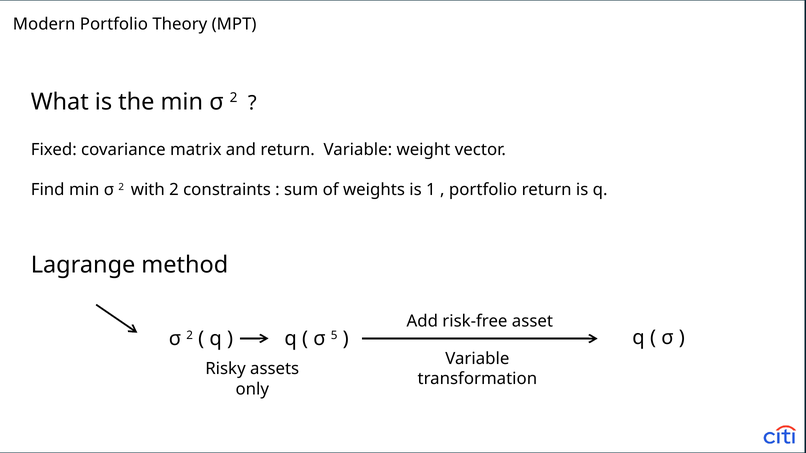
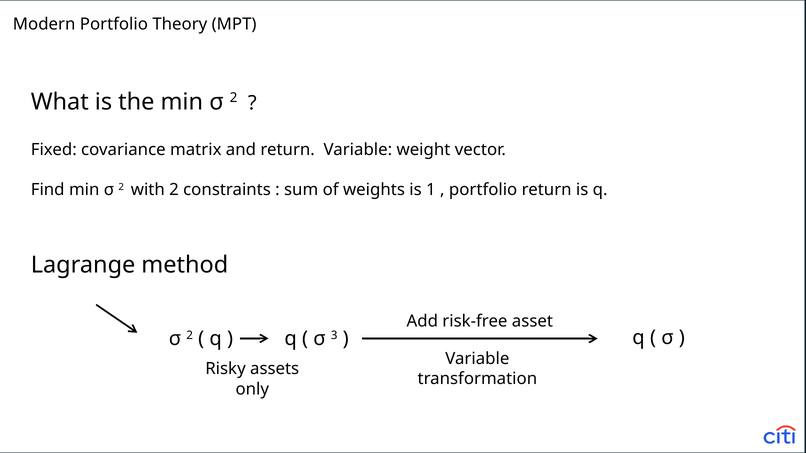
5: 5 -> 3 (334, 336)
